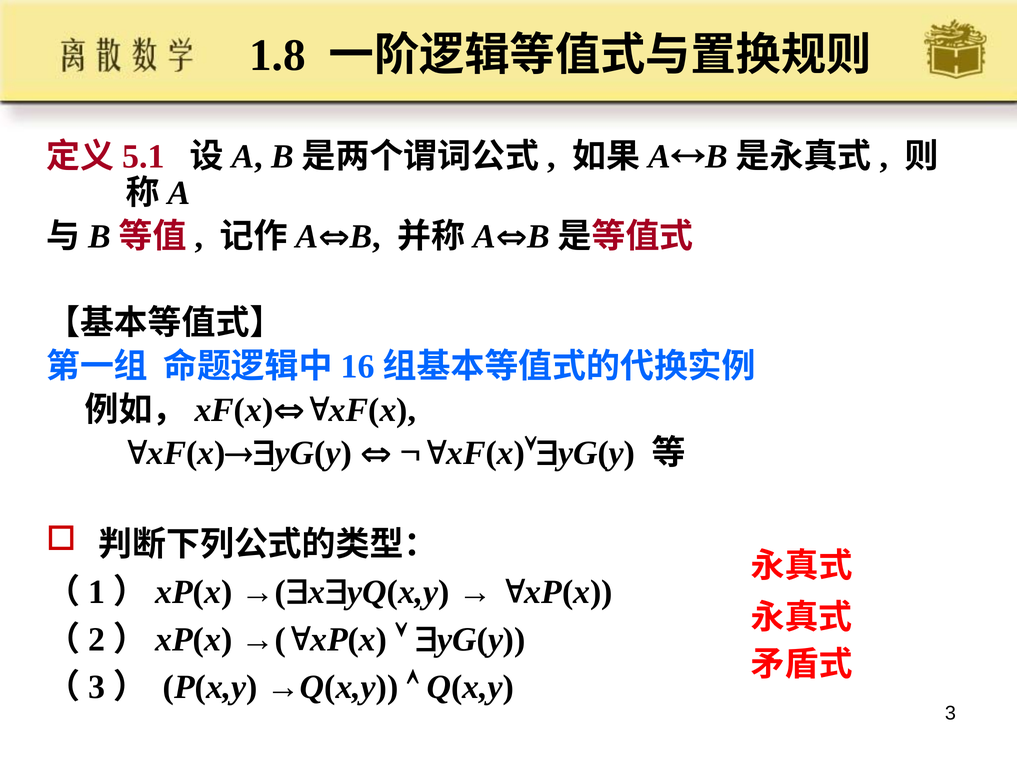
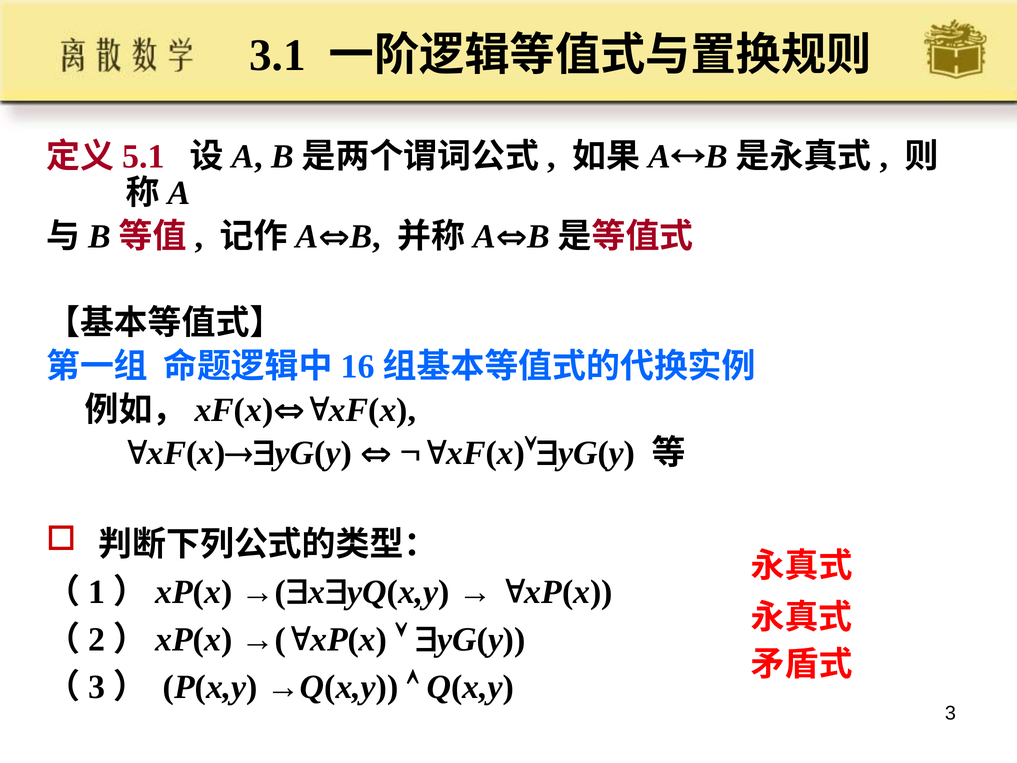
1.8: 1.8 -> 3.1 (277, 55)
